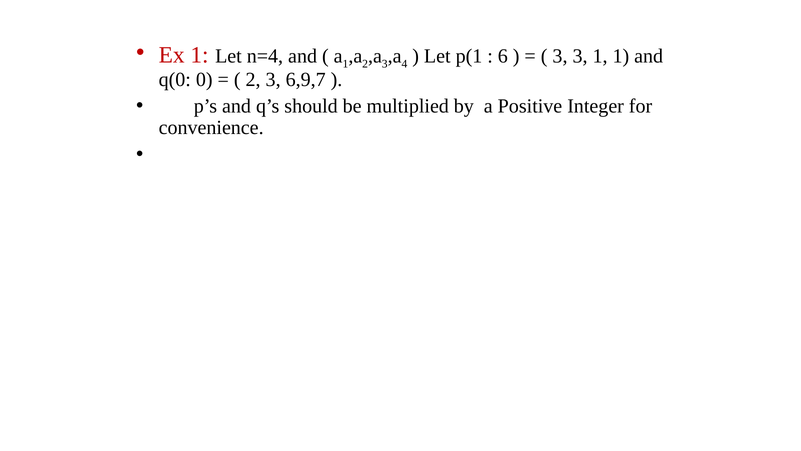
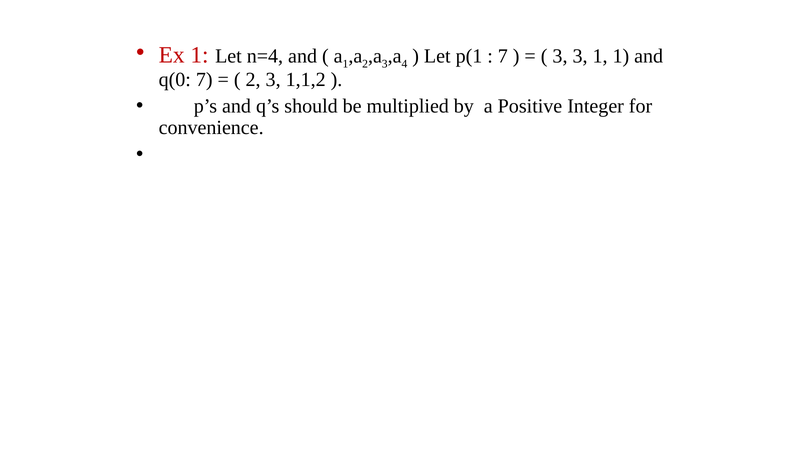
6: 6 -> 7 (503, 56)
q(0 0: 0 -> 7 (204, 79)
6,9,7: 6,9,7 -> 1,1,2 (306, 79)
